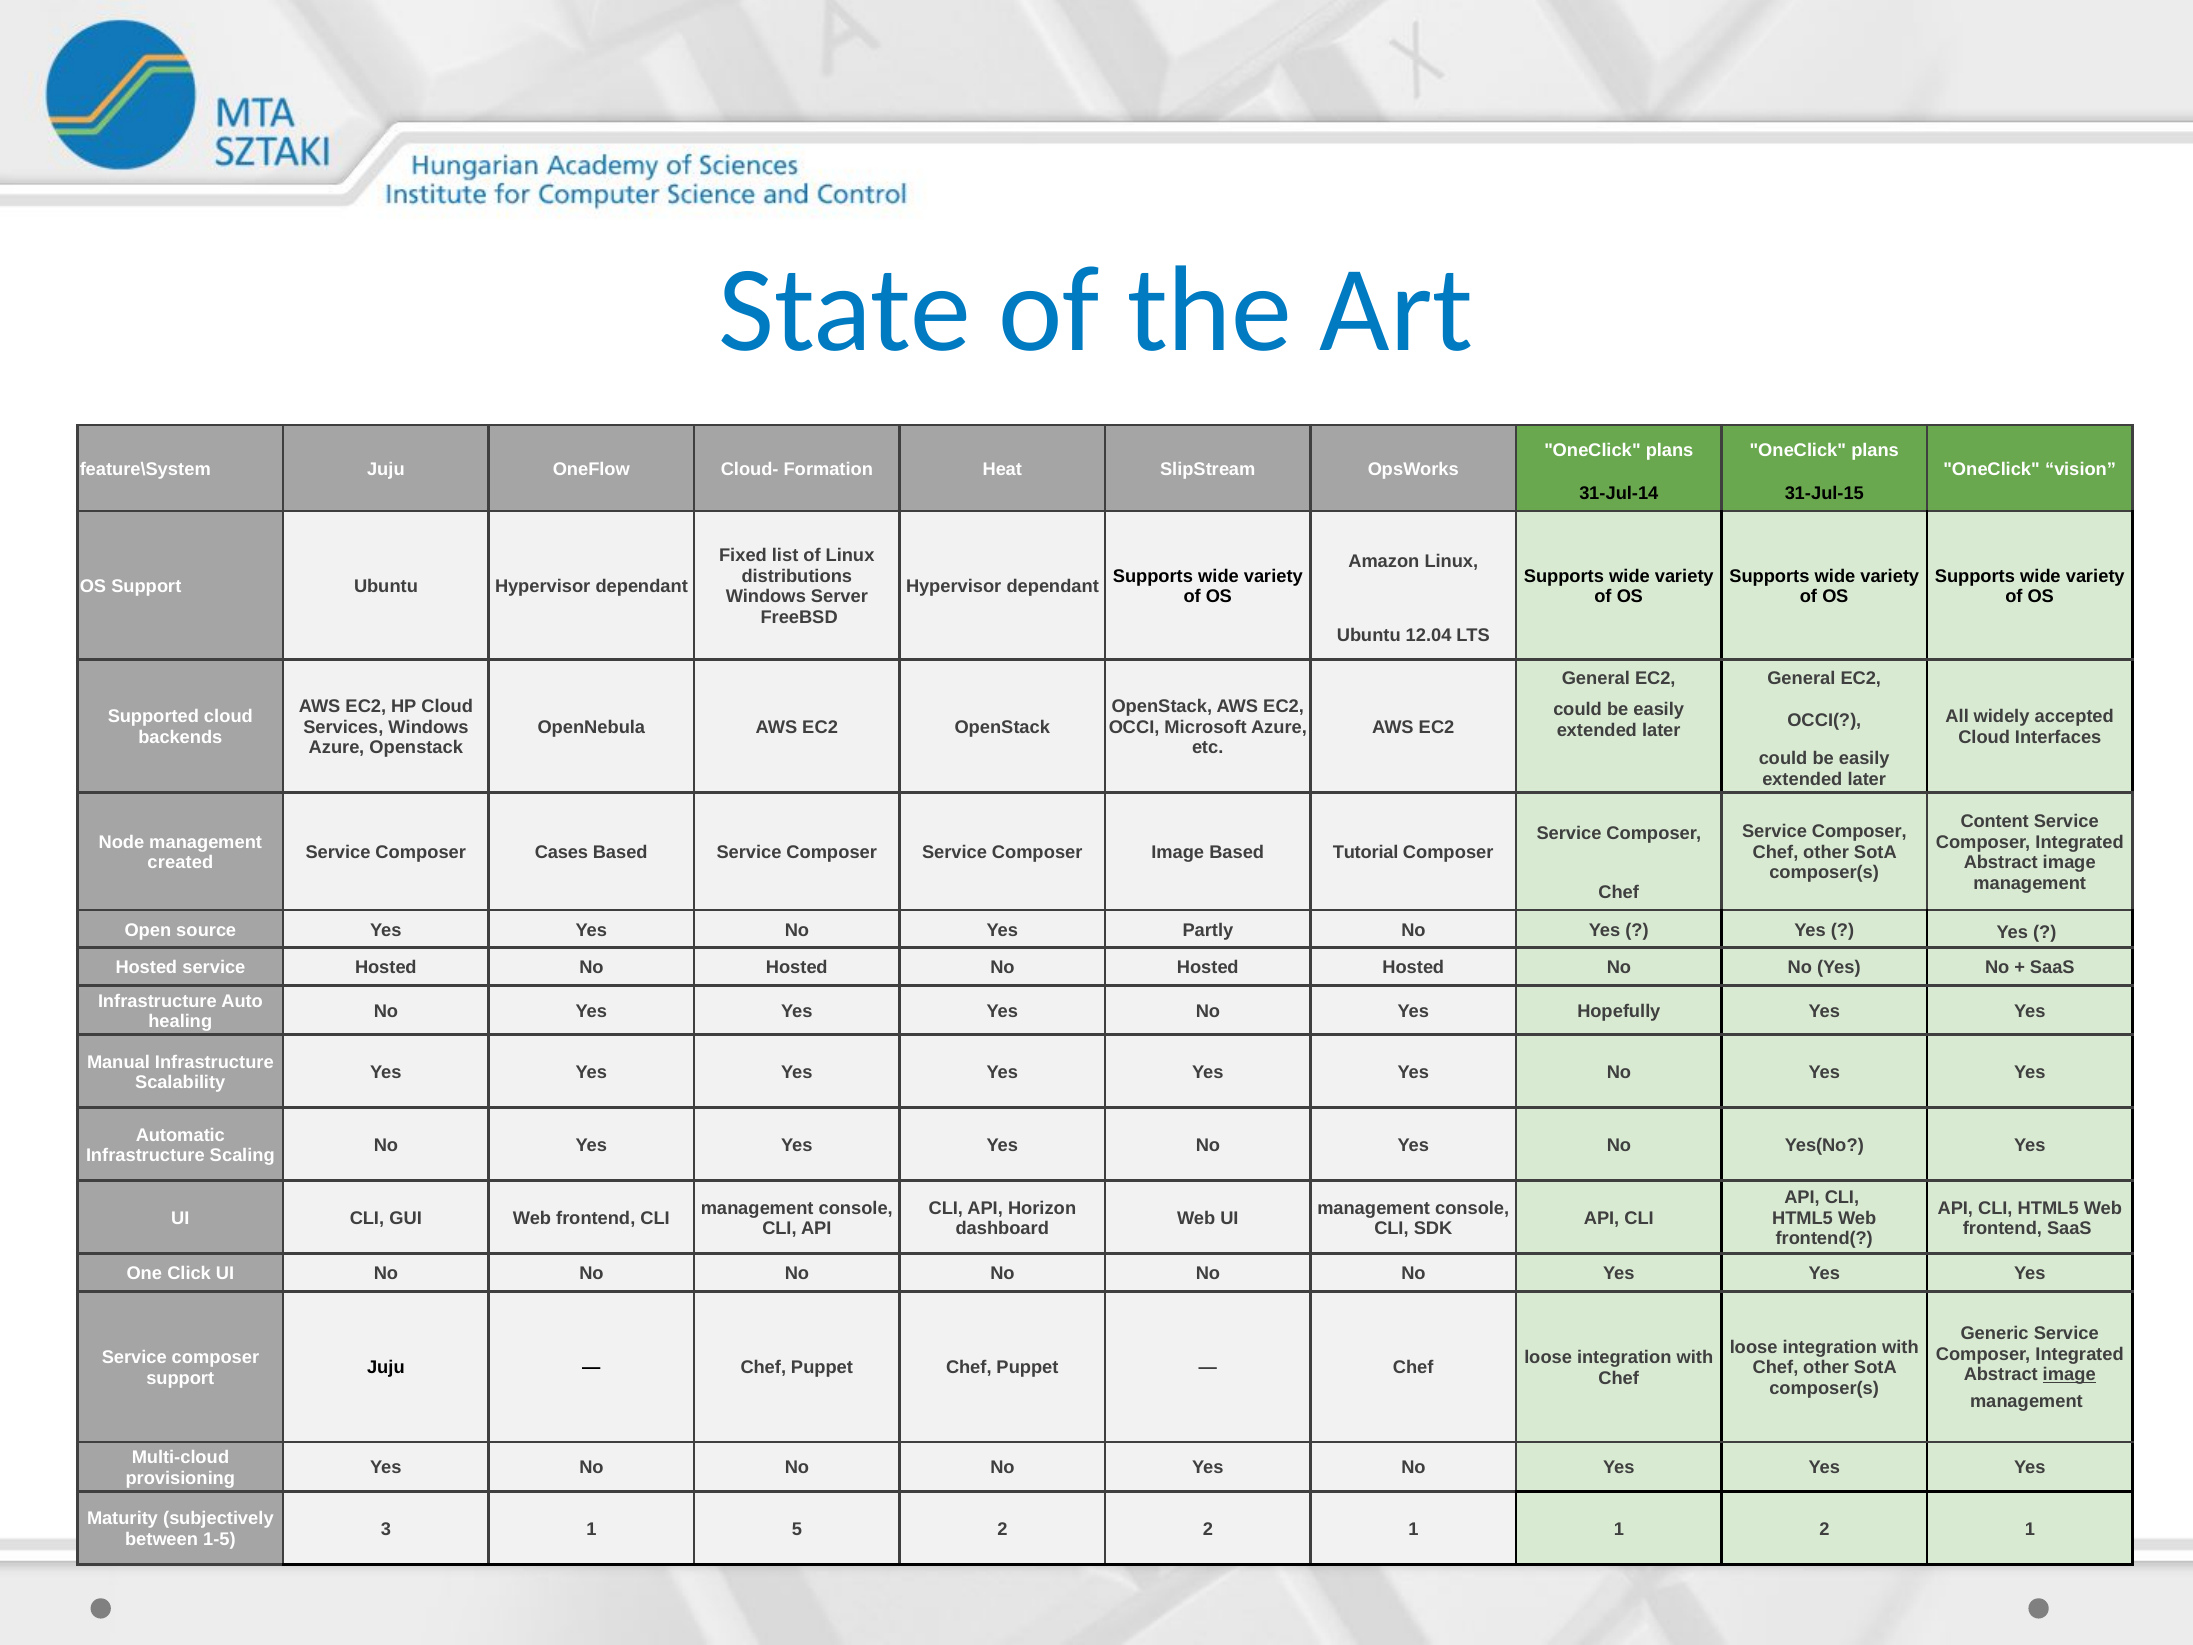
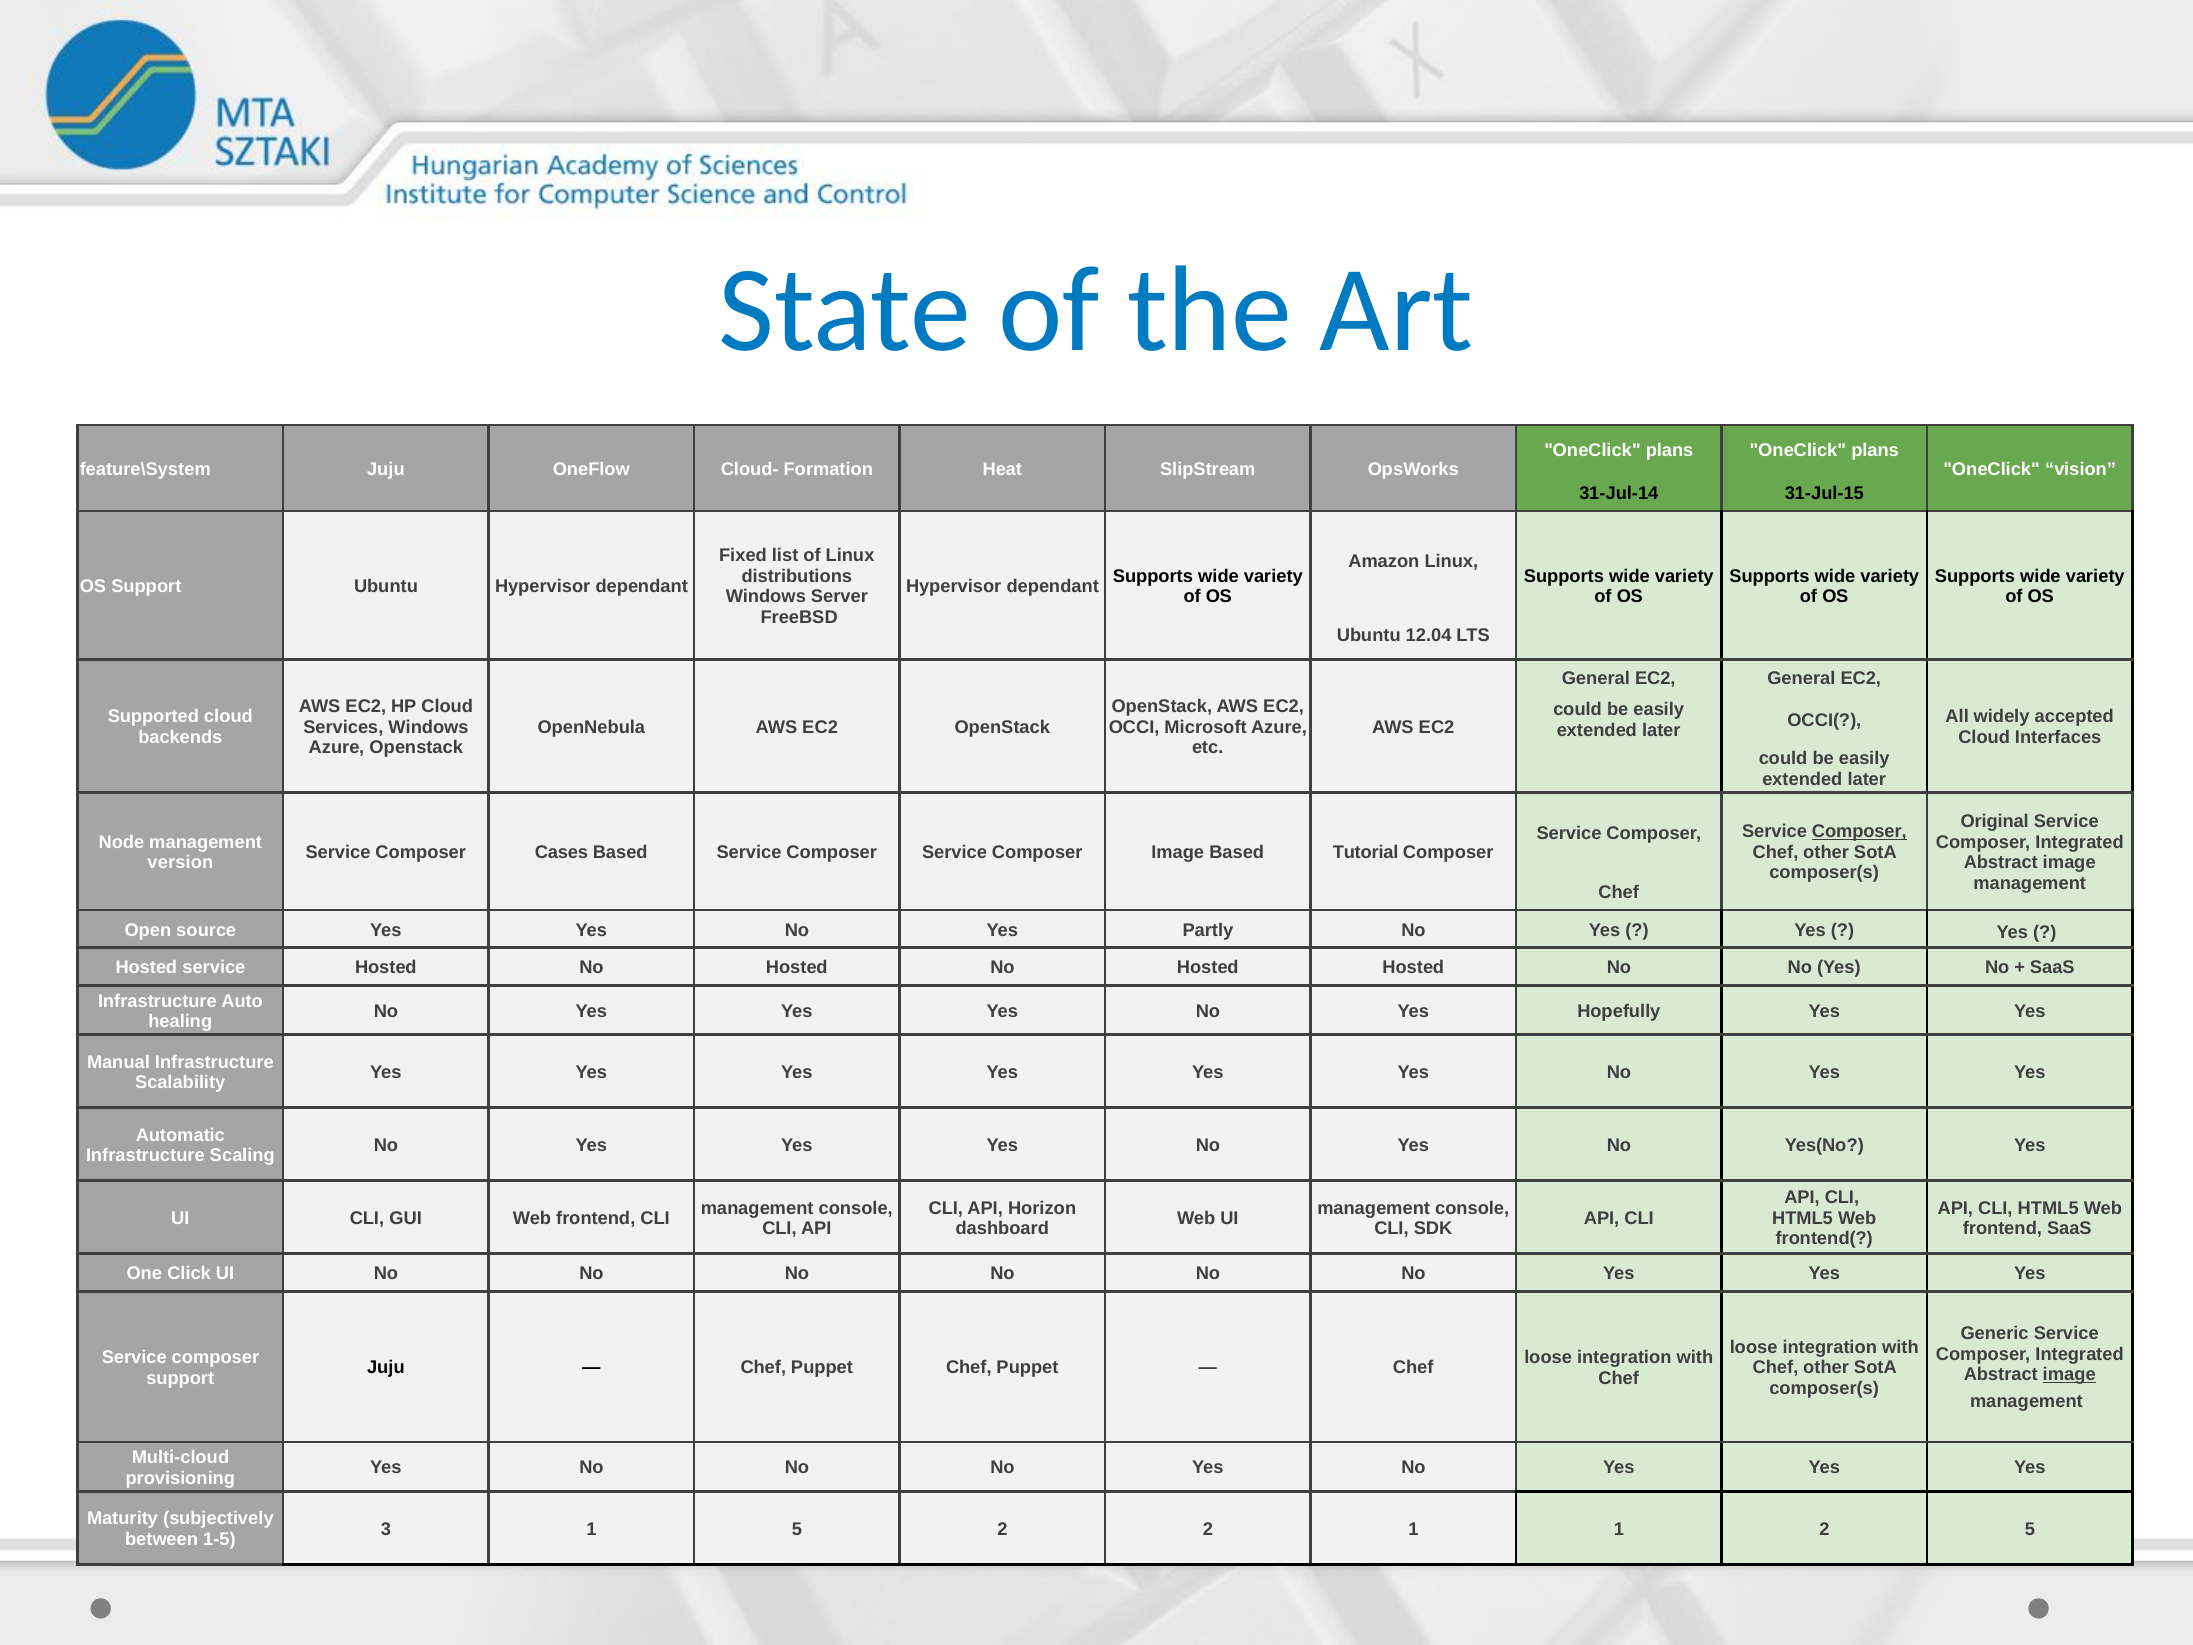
Content: Content -> Original (1995, 821)
Composer underline: none -> present (1859, 832)
created: created -> version (180, 863)
1 2 1: 1 -> 5 (2030, 1529)
